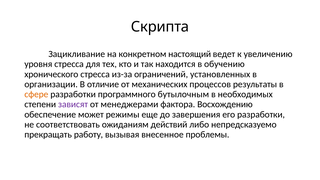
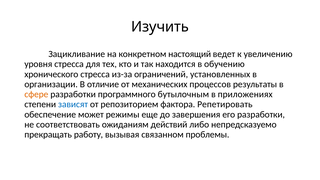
Скрипта: Скрипта -> Изучить (160, 27)
необходимых: необходимых -> приложениях (245, 94)
зависят colour: purple -> blue (73, 104)
менеджерами: менеджерами -> репозиторием (129, 104)
Восхождению: Восхождению -> Репетировать (225, 104)
внесенное: внесенное -> связанном (163, 135)
